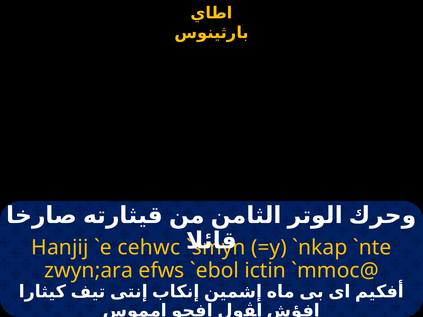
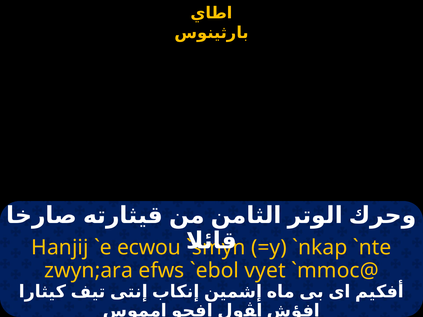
cehwc: cehwc -> ecwou (149, 248)
ictin: ictin -> vyet (265, 271)
